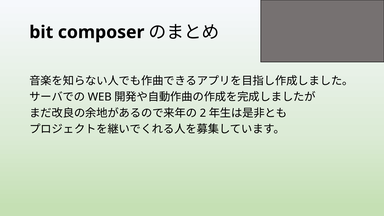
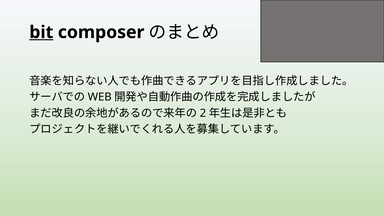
bit underline: none -> present (41, 32)
